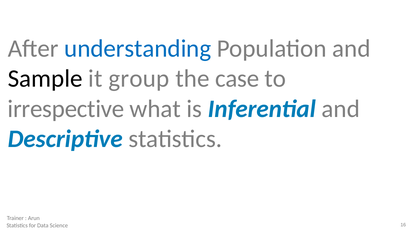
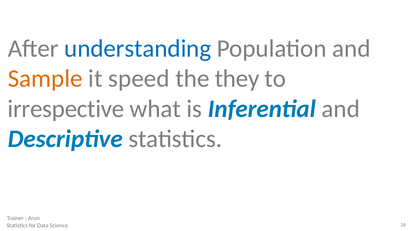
Sample colour: black -> orange (45, 78)
group: group -> speed (139, 78)
case: case -> they (237, 78)
